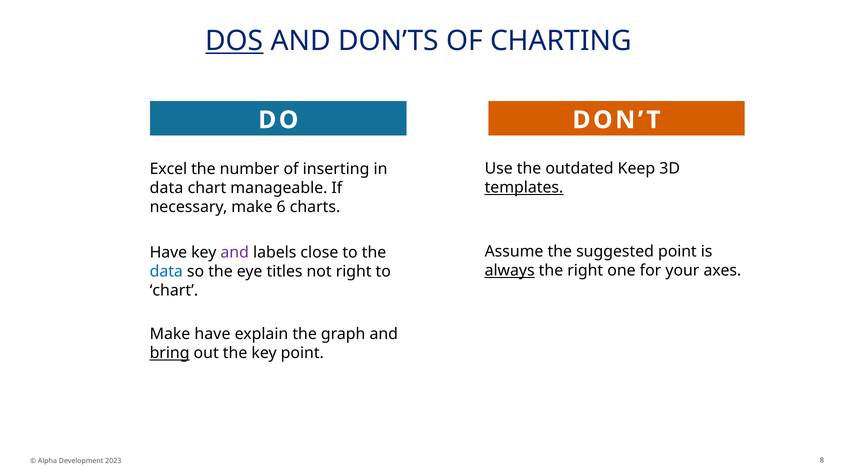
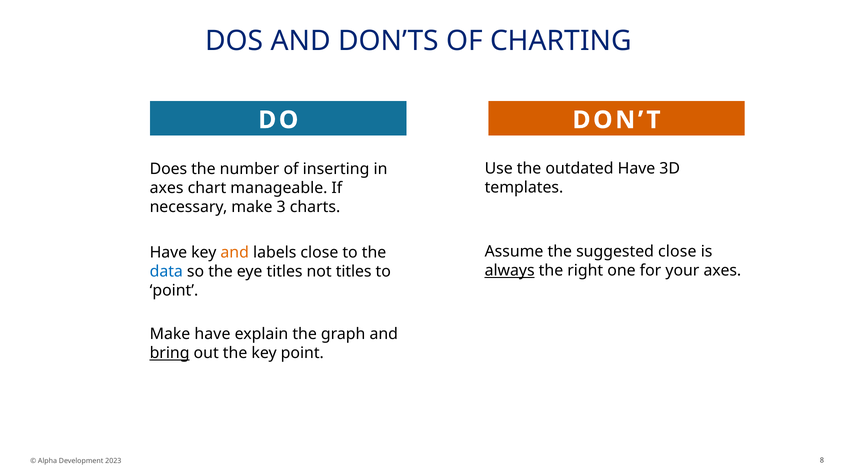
DOS underline: present -> none (234, 41)
outdated Keep: Keep -> Have (636, 169)
Excel: Excel -> Does (168, 169)
templates underline: present -> none (524, 188)
data: data -> axes (167, 188)
6: 6 -> 3 (281, 207)
suggested point: point -> close (677, 251)
and colour: purple -> orange (235, 252)
not right: right -> titles (354, 271)
chart: chart -> point (174, 290)
